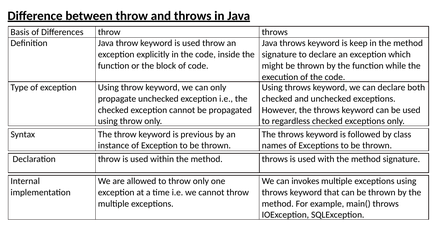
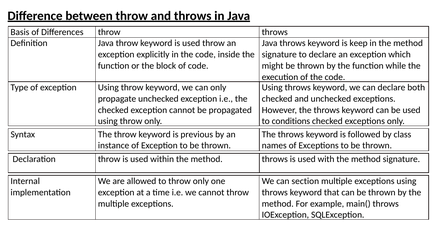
regardless: regardless -> conditions (291, 121)
invokes: invokes -> section (305, 181)
